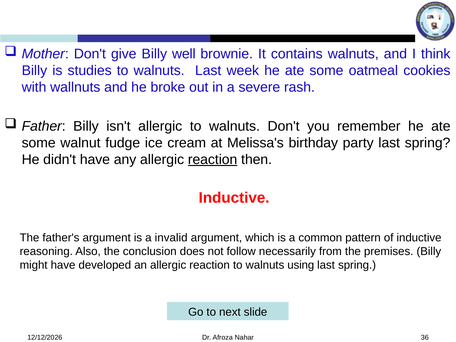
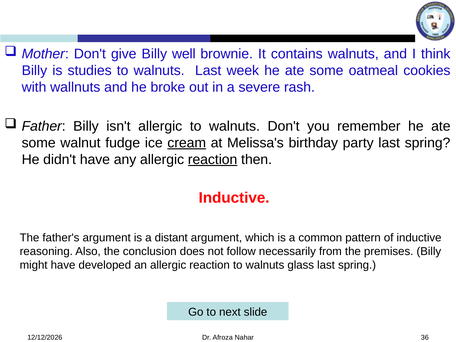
cream underline: none -> present (187, 143)
invalid: invalid -> distant (171, 238)
using: using -> glass (301, 265)
